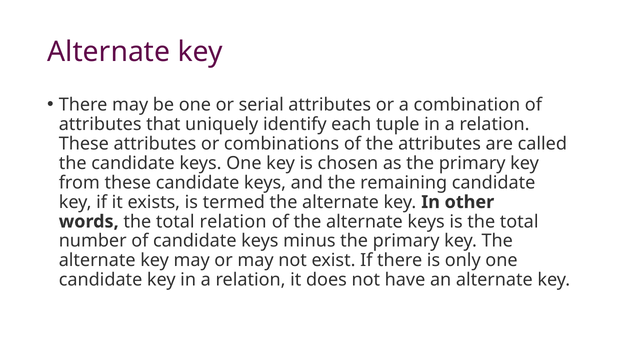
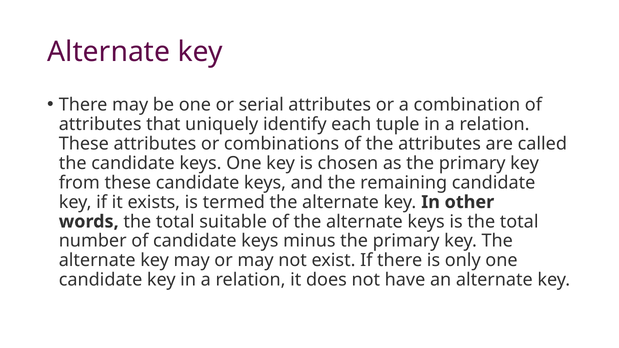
total relation: relation -> suitable (233, 222)
